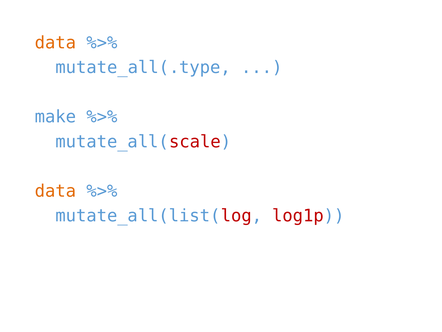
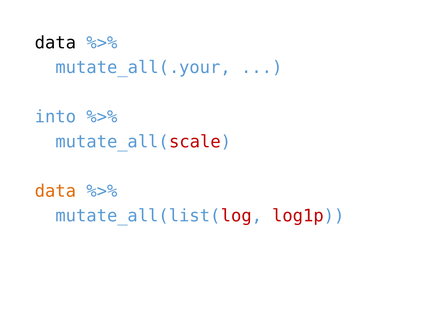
data colour: orange -> black (55, 43)
mutate_all(.type: mutate_all(.type -> mutate_all(.your (143, 67)
make: make -> into (55, 117)
